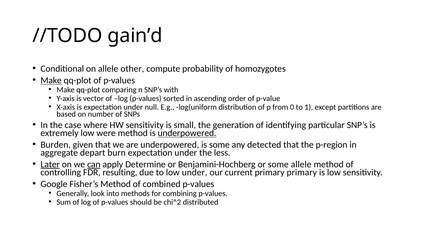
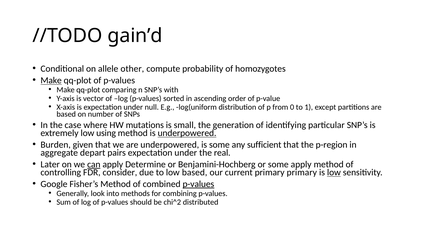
HW sensitivity: sensitivity -> mutations (145, 125)
were: were -> using (106, 133)
detected: detected -> sufficient (264, 145)
burn: burn -> pairs (117, 153)
less: less -> real (222, 153)
Later underline: present -> none (50, 165)
some allele: allele -> apply (301, 165)
resulting: resulting -> consider (120, 173)
low under: under -> based (195, 173)
low underline: none -> present (334, 173)
p-values underline: none -> present (198, 184)
